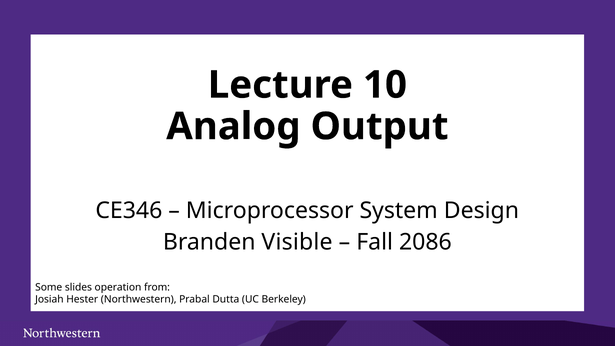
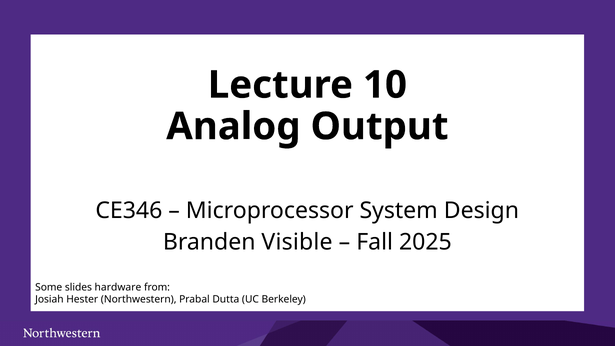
2086: 2086 -> 2025 (425, 242)
operation: operation -> hardware (118, 287)
